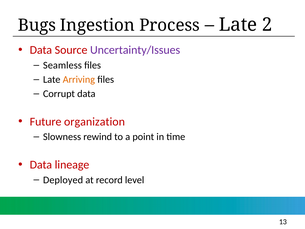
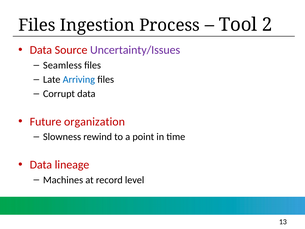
Bugs: Bugs -> Files (37, 25)
Late: Late -> Tool (238, 25)
Arriving colour: orange -> blue (79, 79)
Deployed: Deployed -> Machines (63, 180)
